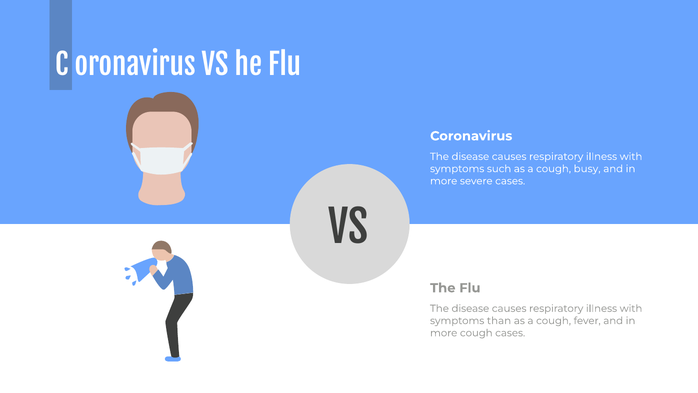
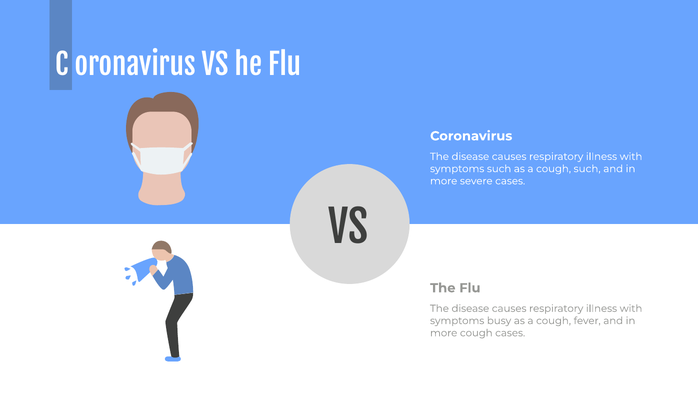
cough busy: busy -> such (587, 169)
than: than -> busy (499, 321)
